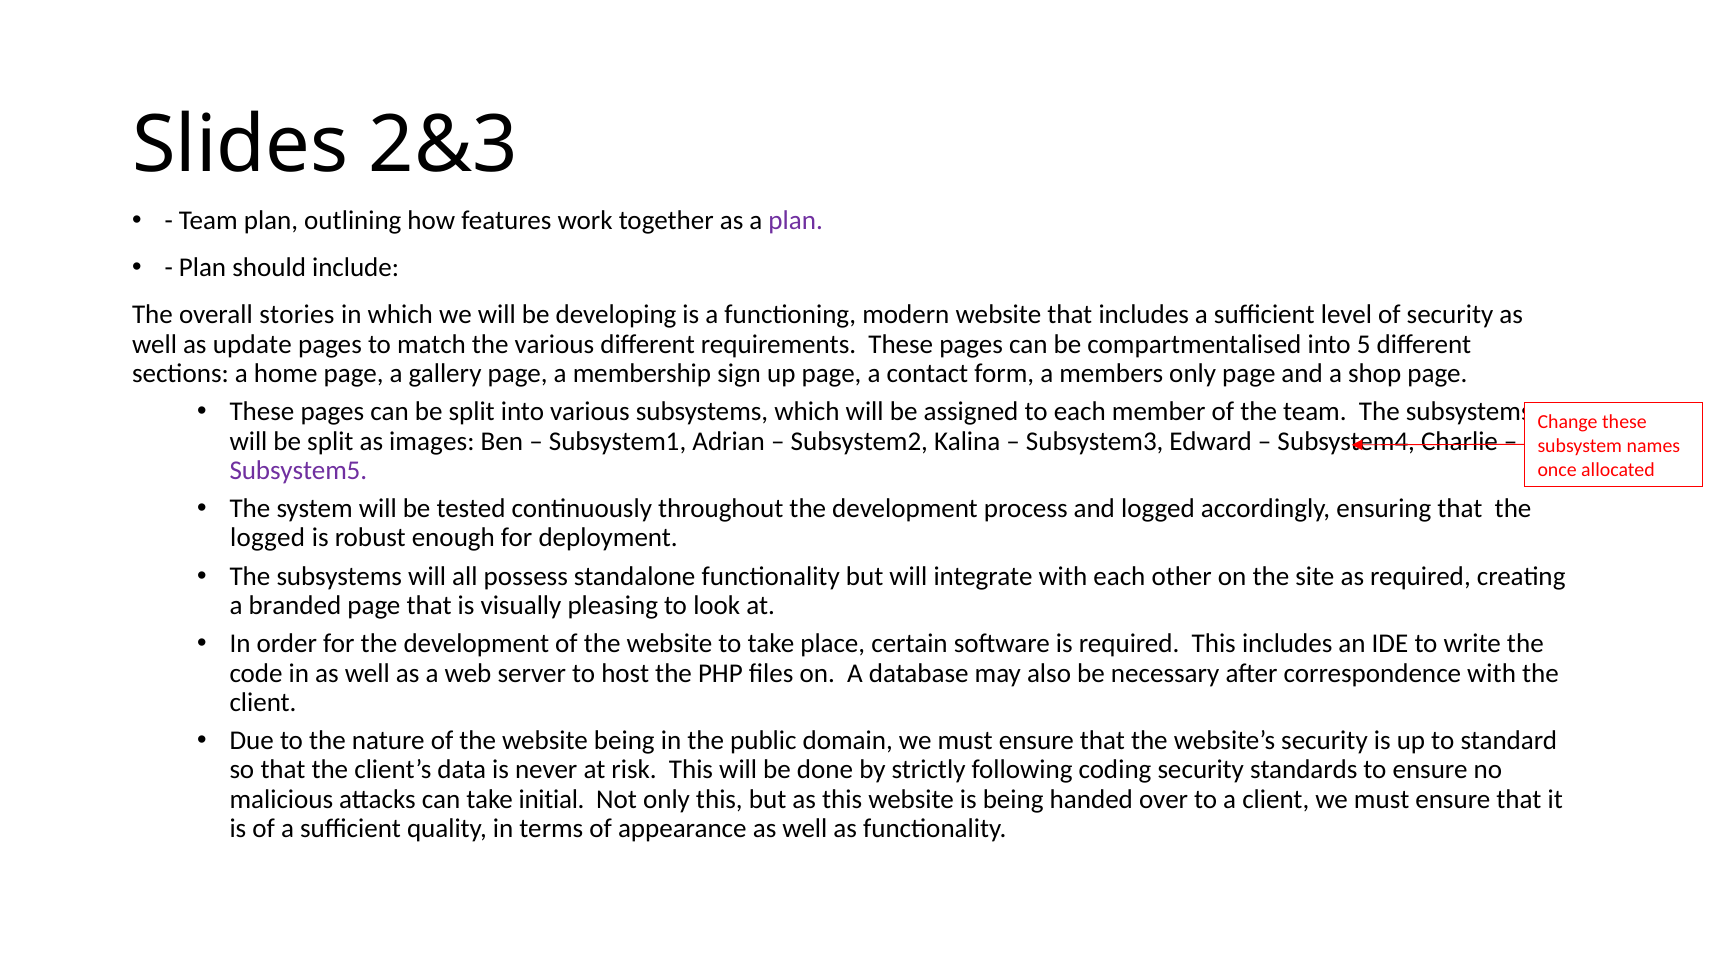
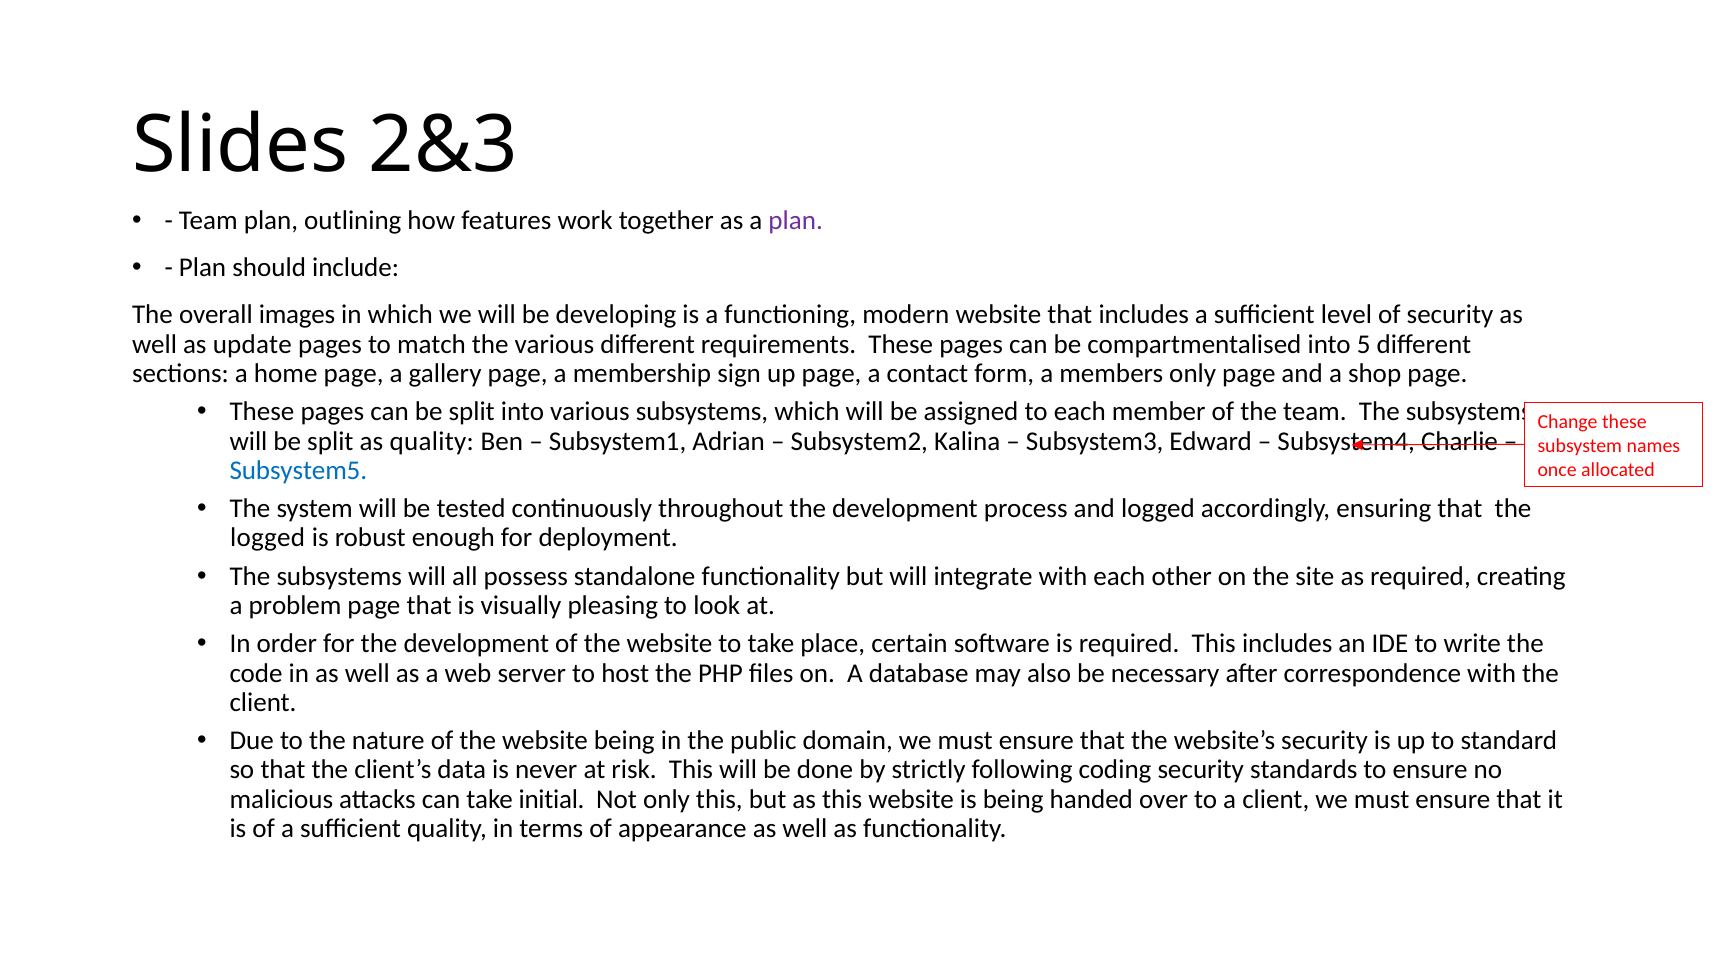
stories: stories -> images (297, 315)
as images: images -> quality (432, 441)
Subsystem5 colour: purple -> blue (298, 470)
branded: branded -> problem (295, 605)
